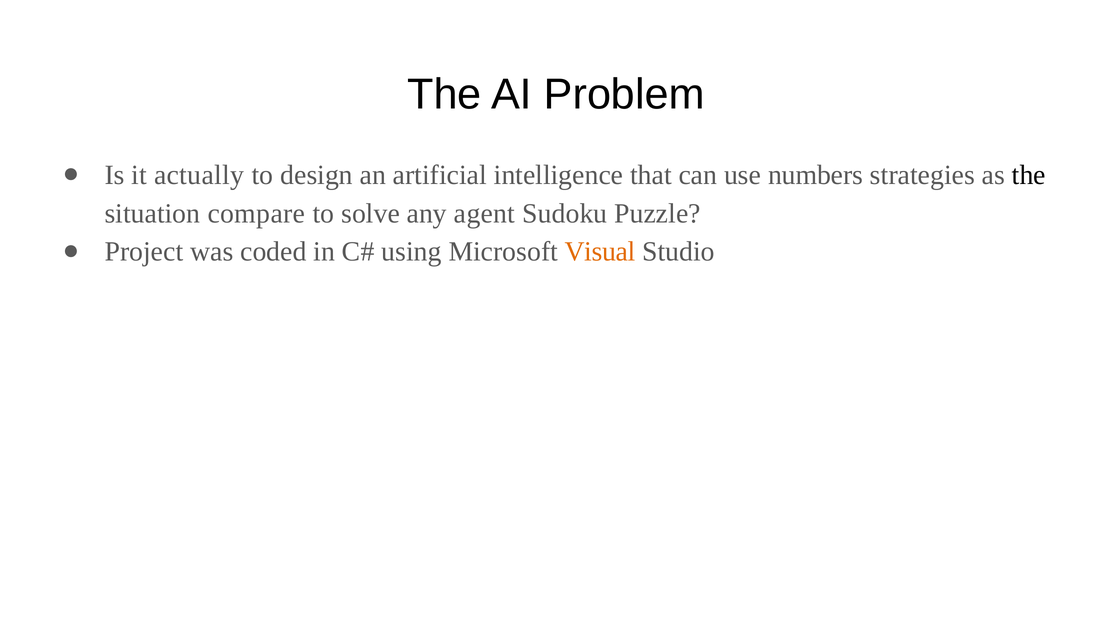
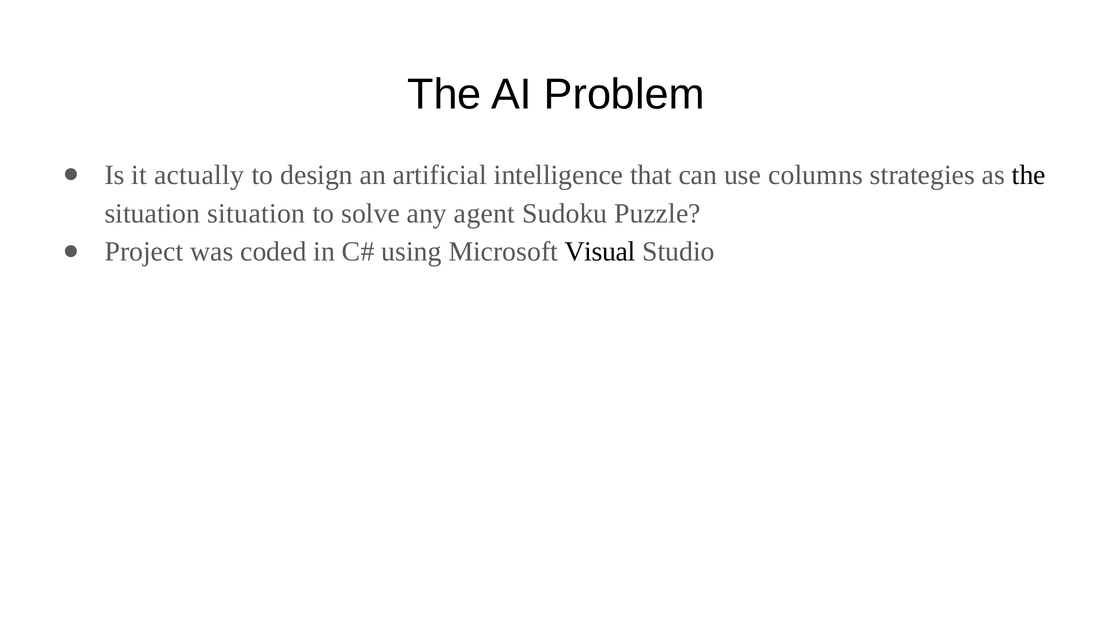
numbers: numbers -> columns (816, 175)
situation compare: compare -> situation (256, 213)
Visual colour: orange -> black (600, 252)
